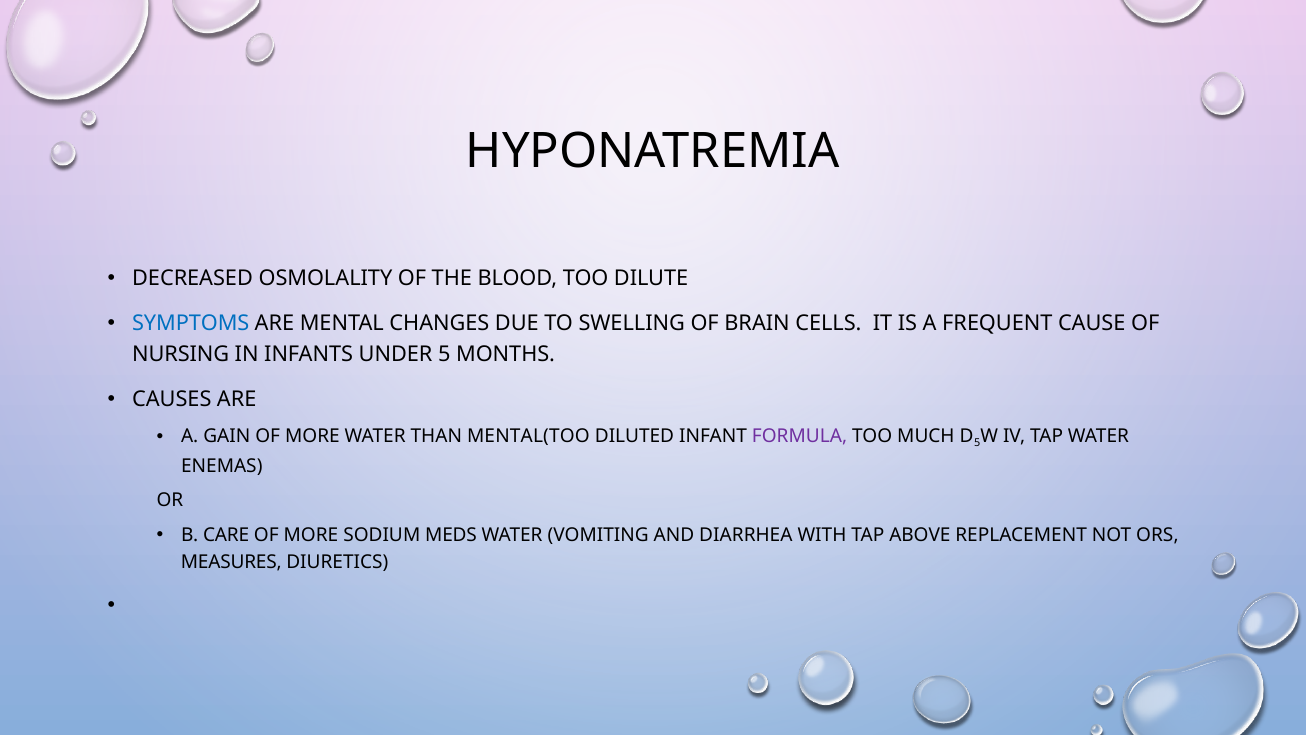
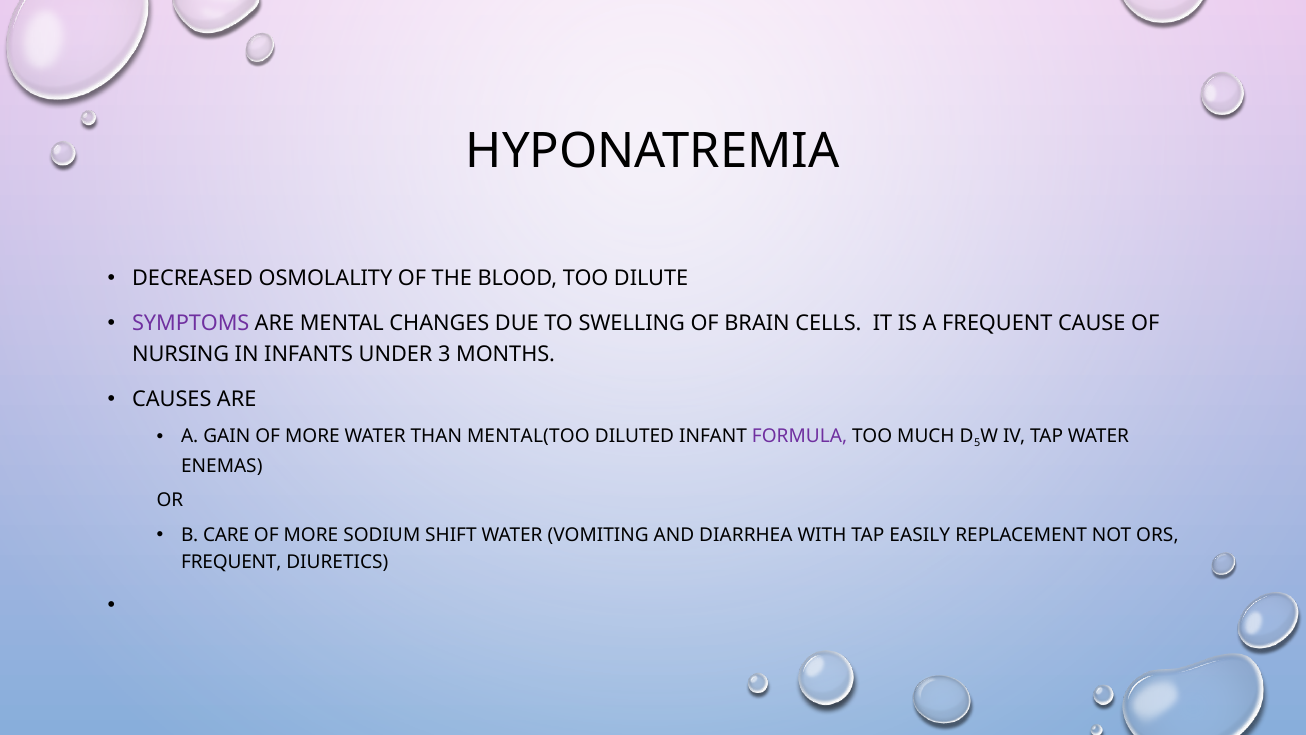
SYMPTOMS colour: blue -> purple (191, 323)
UNDER 5: 5 -> 3 (444, 354)
MEDS: MEDS -> SHIFT (451, 534)
ABOVE: ABOVE -> EASILY (920, 534)
MEASURES: MEASURES -> FREQUENT (231, 562)
